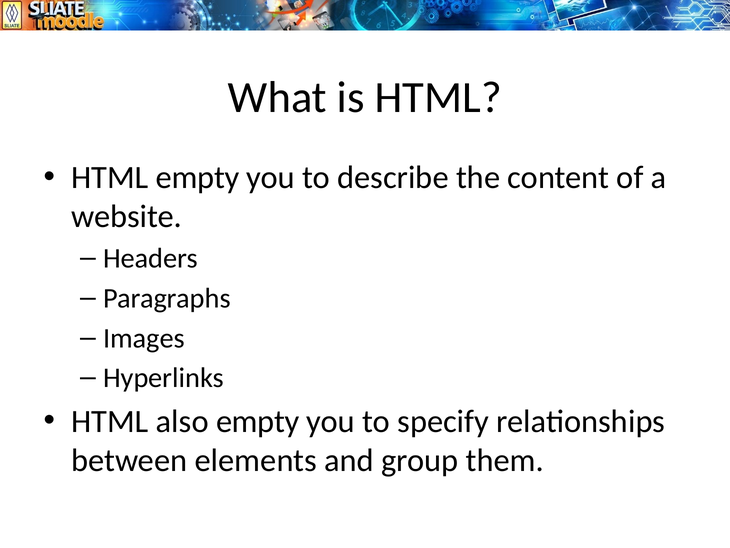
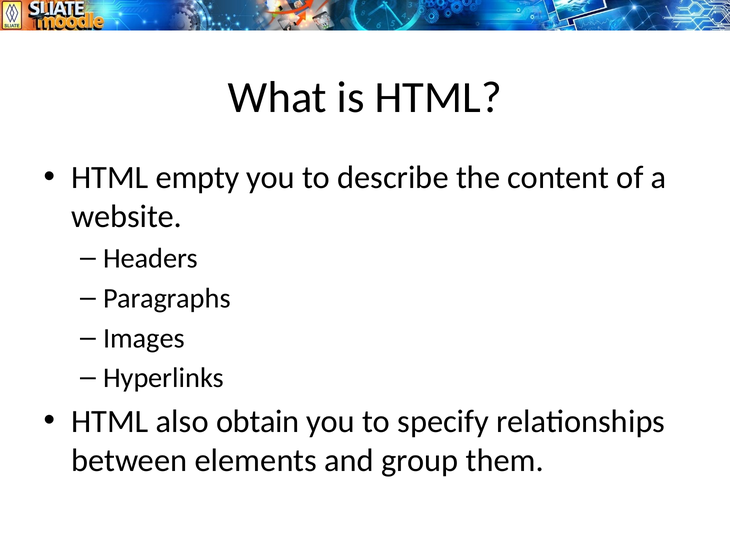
also empty: empty -> obtain (258, 421)
